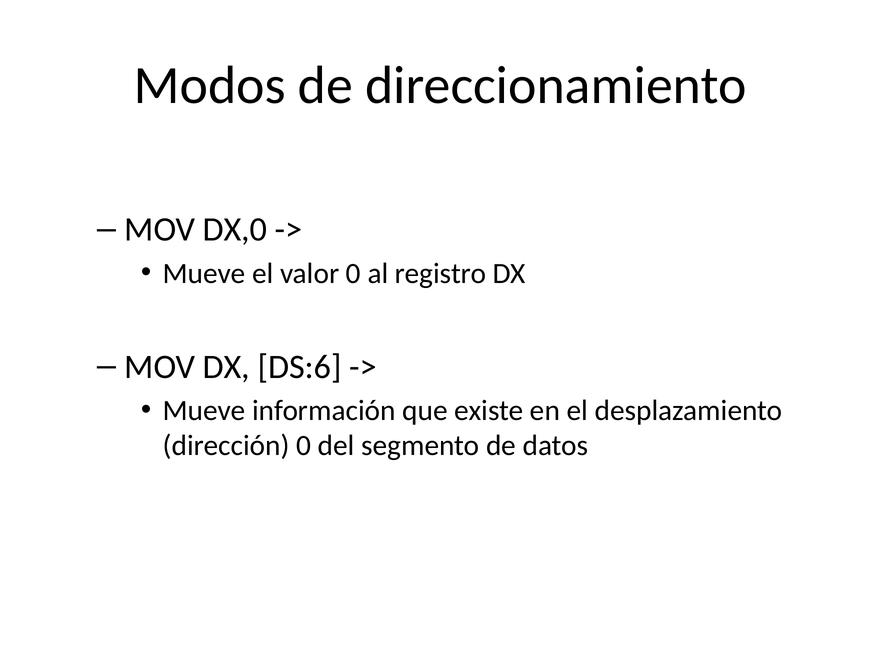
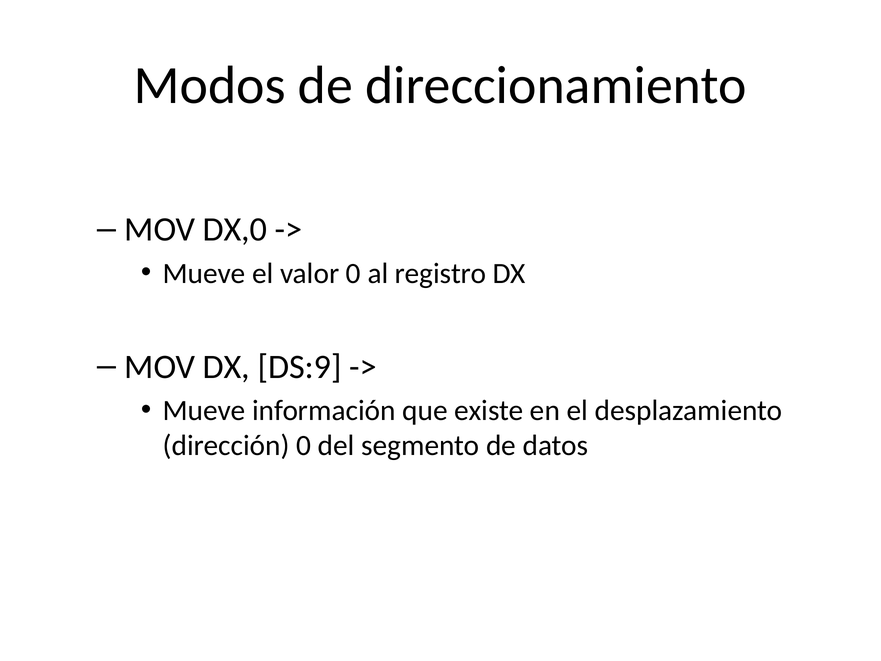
DS:6: DS:6 -> DS:9 (300, 367)
